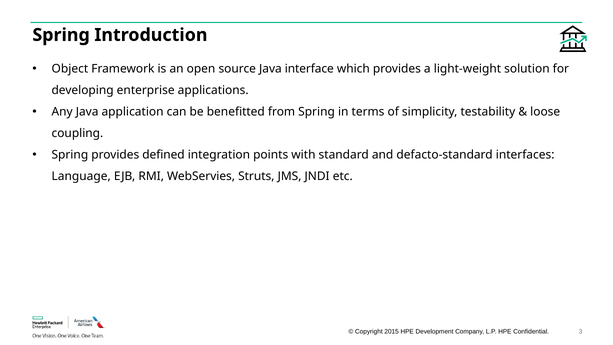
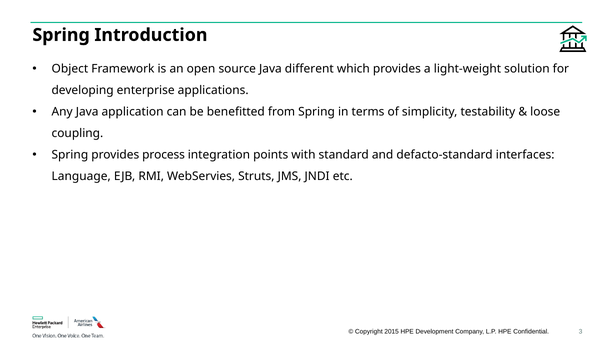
interface: interface -> different (309, 69)
defined: defined -> process (164, 155)
